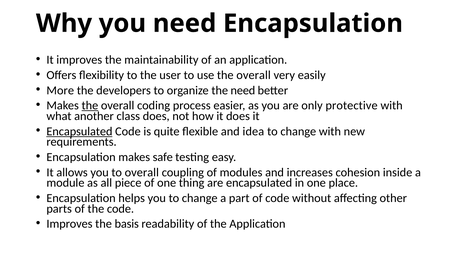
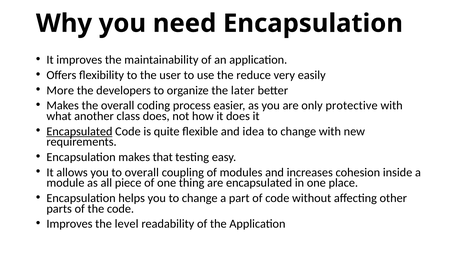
use the overall: overall -> reduce (254, 75)
the need: need -> later (243, 90)
the underline: present -> none (90, 106)
safe: safe -> that (163, 157)
basis: basis -> level (127, 224)
